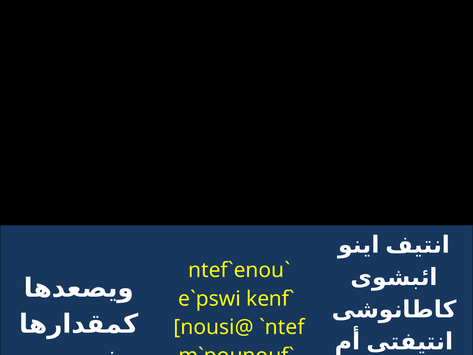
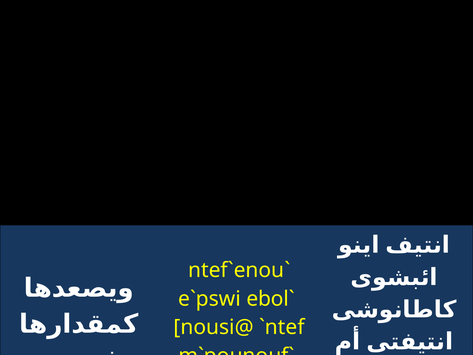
kenf: kenf -> ebol (268, 299)
